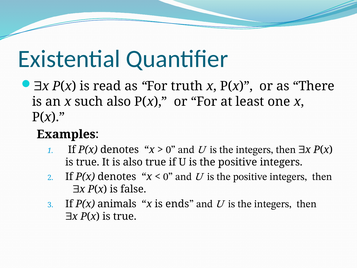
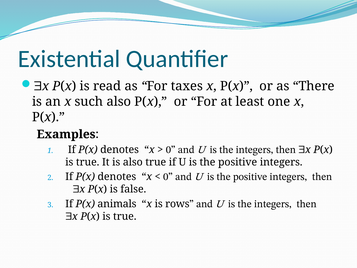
truth: truth -> taxes (187, 86)
ends: ends -> rows (177, 204)
